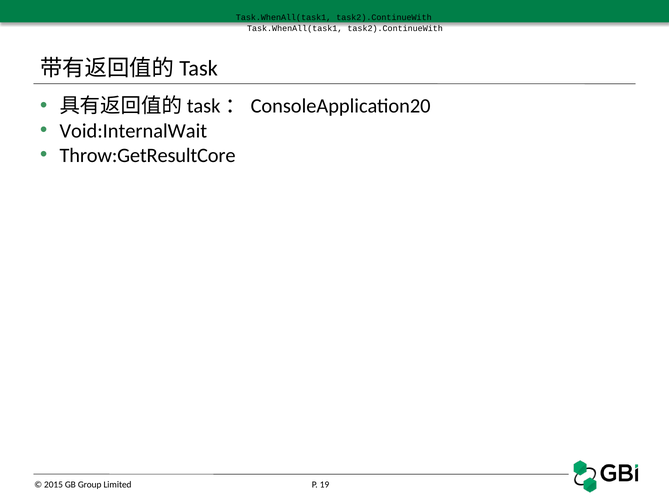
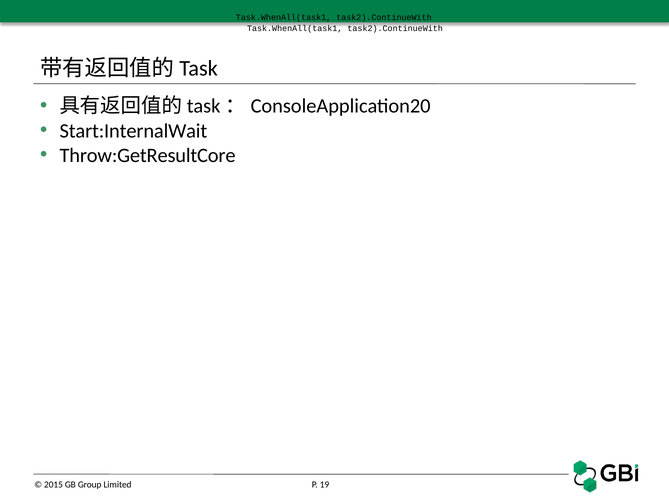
Void:InternalWait: Void:InternalWait -> Start:InternalWait (133, 131)
